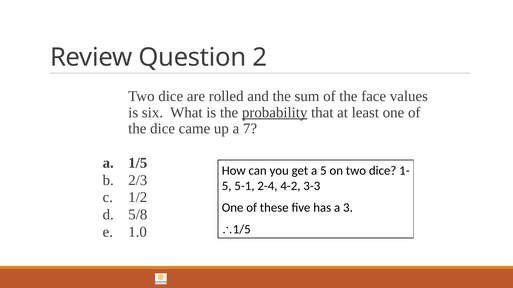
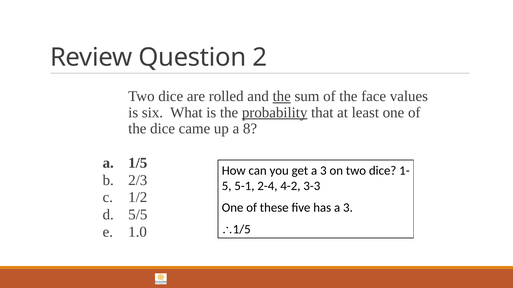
the underline: none -> present (282, 96)
7: 7 -> 8 (250, 129)
get a 5: 5 -> 3 (323, 171)
5/8: 5/8 -> 5/5 (138, 215)
